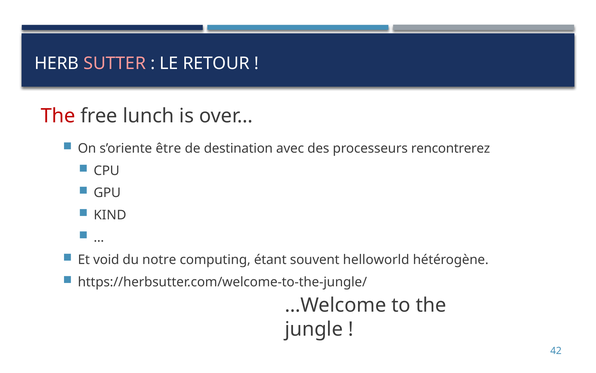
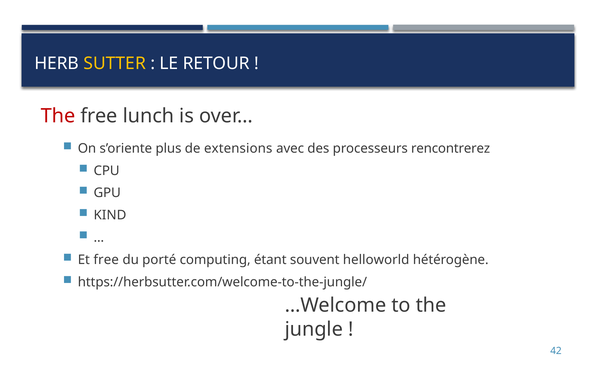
SUTTER colour: pink -> yellow (115, 63)
être: être -> plus (168, 148)
destination: destination -> extensions (238, 148)
Et void: void -> free (106, 259)
notre: notre -> porté (159, 259)
